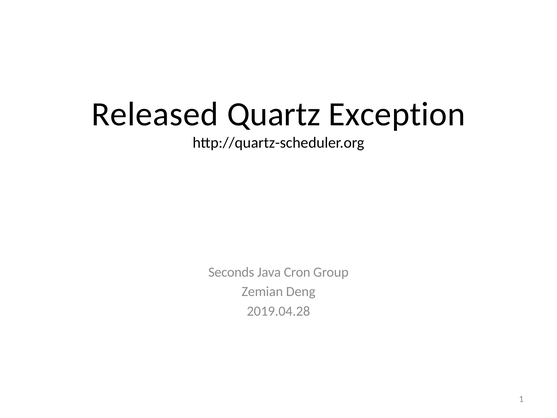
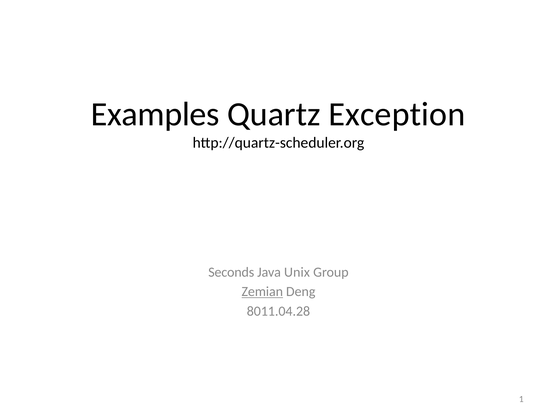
Released: Released -> Examples (155, 114)
Cron: Cron -> Unix (297, 272)
Zemian underline: none -> present (262, 292)
2019.04.28: 2019.04.28 -> 8011.04.28 (278, 311)
